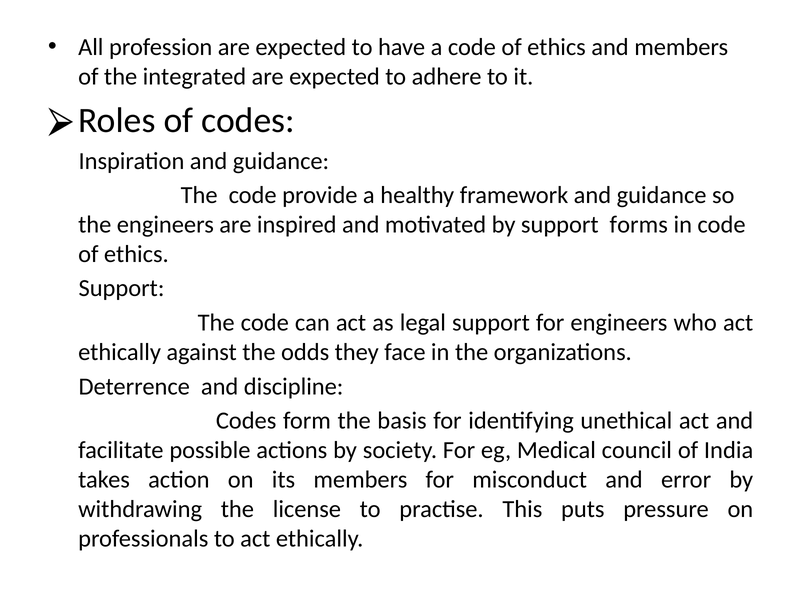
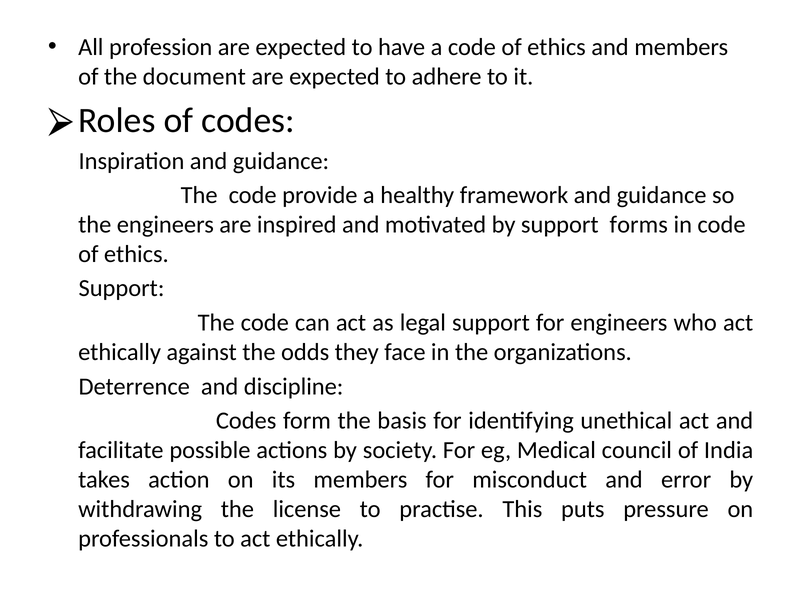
integrated: integrated -> document (194, 77)
